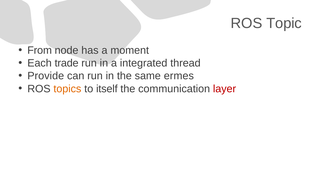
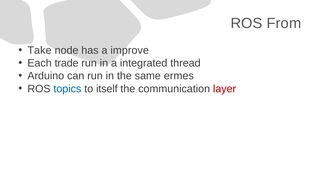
Topic: Topic -> From (284, 23)
From: From -> Take (40, 50)
moment: moment -> improve (130, 50)
Provide: Provide -> Arduino (46, 76)
topics colour: orange -> blue (67, 89)
